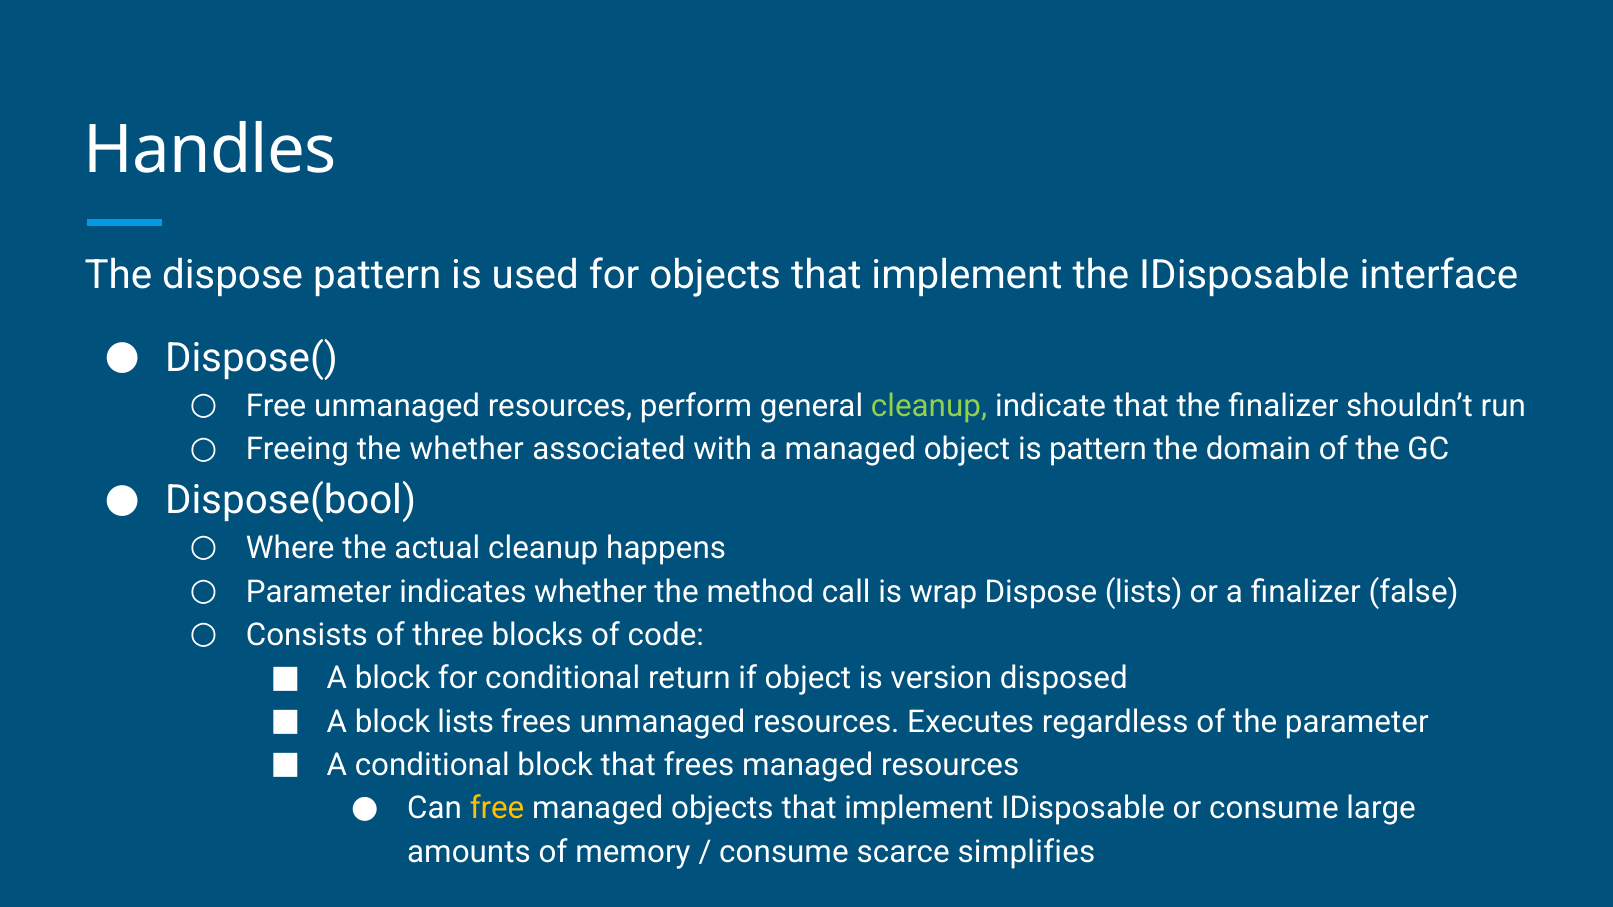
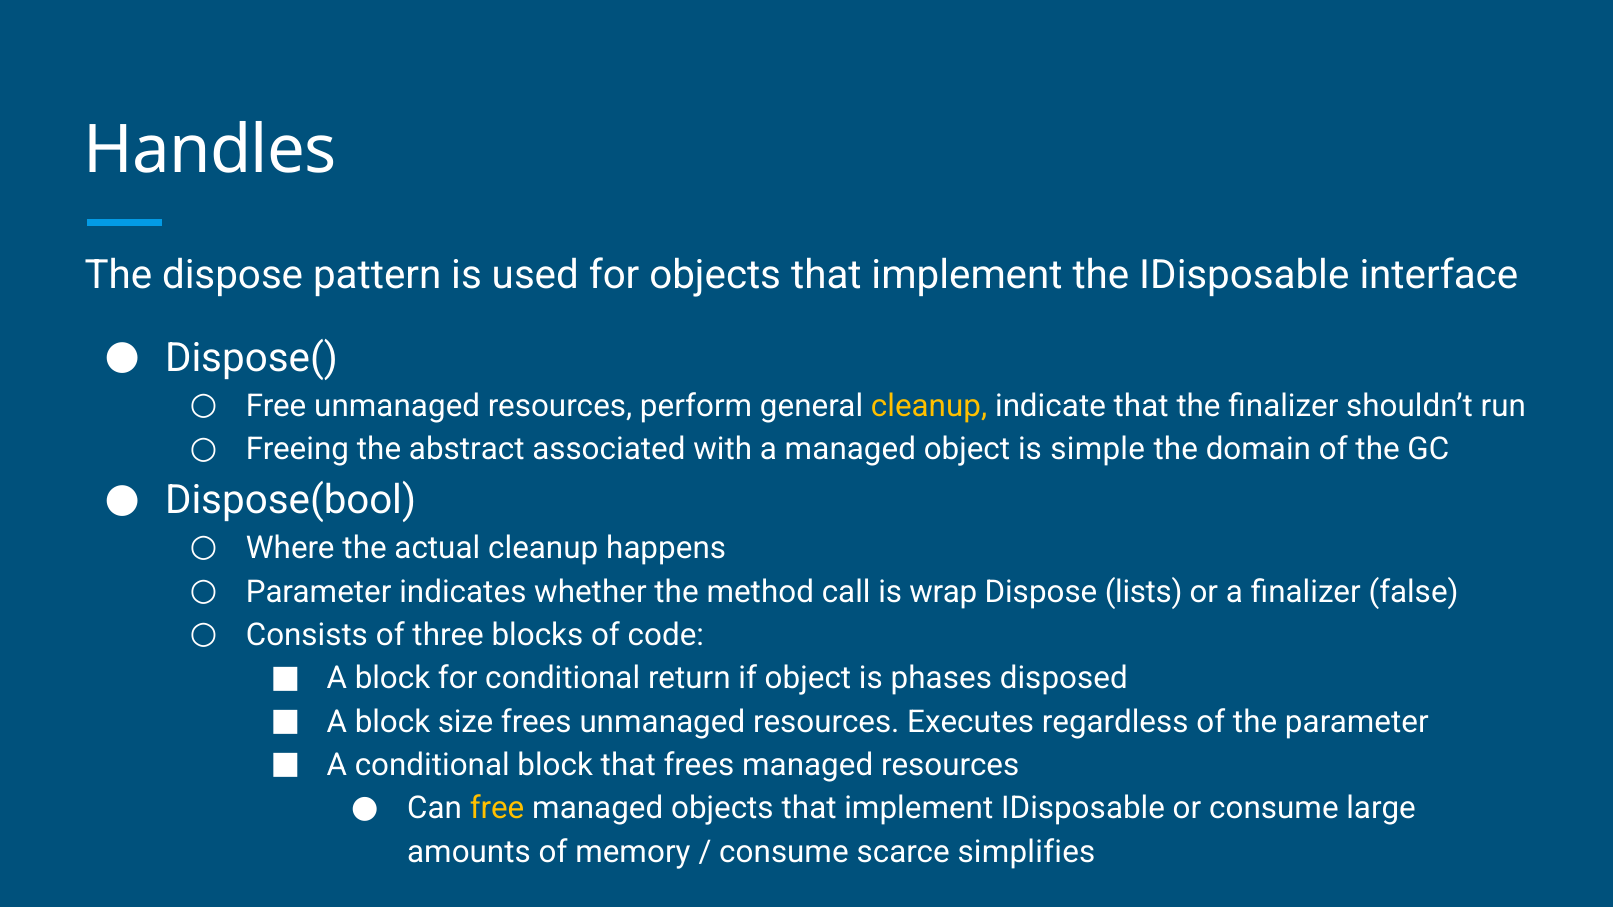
cleanup colour: light green -> yellow (929, 406)
the whether: whether -> abstract (467, 450)
is pattern: pattern -> simple (1098, 450)
version: version -> phases (941, 679)
block lists: lists -> size (466, 722)
